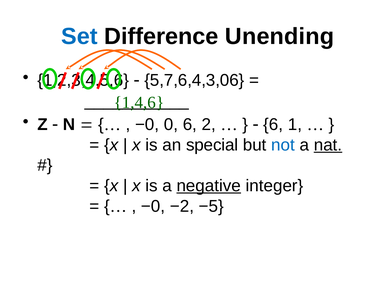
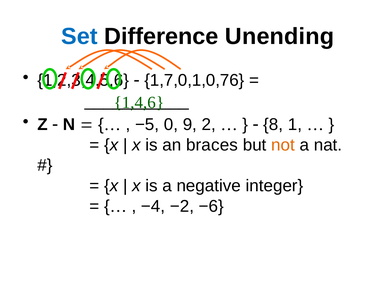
5,7,6,4,3,06: 5,7,6,4,3,06 -> 1,7,0,1,0,76 (194, 80)
−0: −0 -> −5 (147, 125)
0 6: 6 -> 9 (190, 125)
6: 6 -> 8 (273, 125)
special: special -> braces (212, 145)
not colour: blue -> orange (283, 145)
nat underline: present -> none (328, 145)
negative underline: present -> none (209, 186)
−0: −0 -> −4 (153, 206)
−5: −5 -> −6 (211, 206)
